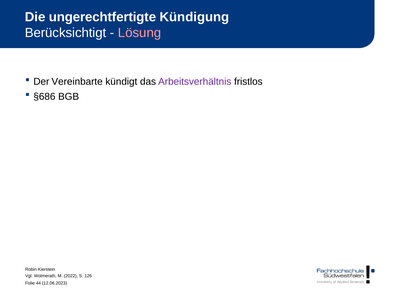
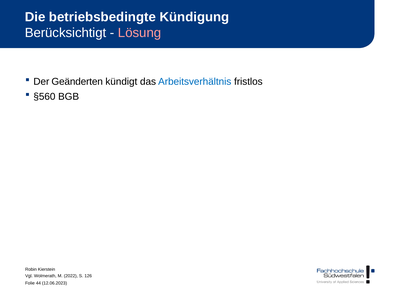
ungerechtfertigte: ungerechtfertigte -> betriebsbedingte (102, 17)
Vereinbarte: Vereinbarte -> Geänderten (77, 82)
Arbeitsverhältnis colour: purple -> blue (195, 82)
§686: §686 -> §560 (44, 97)
